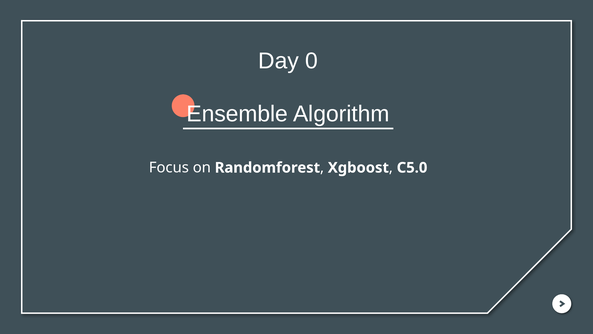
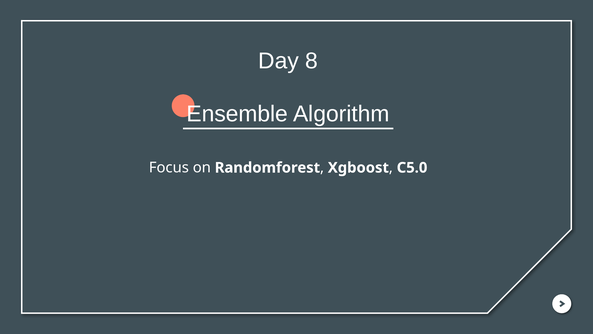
0: 0 -> 8 (312, 61)
